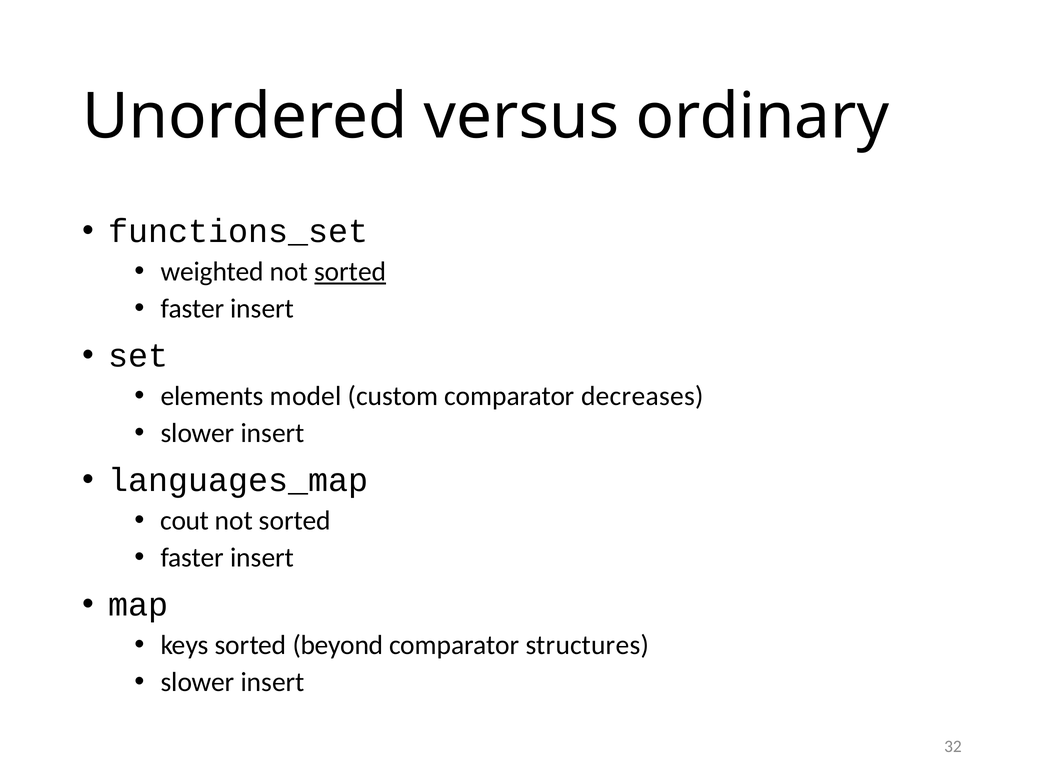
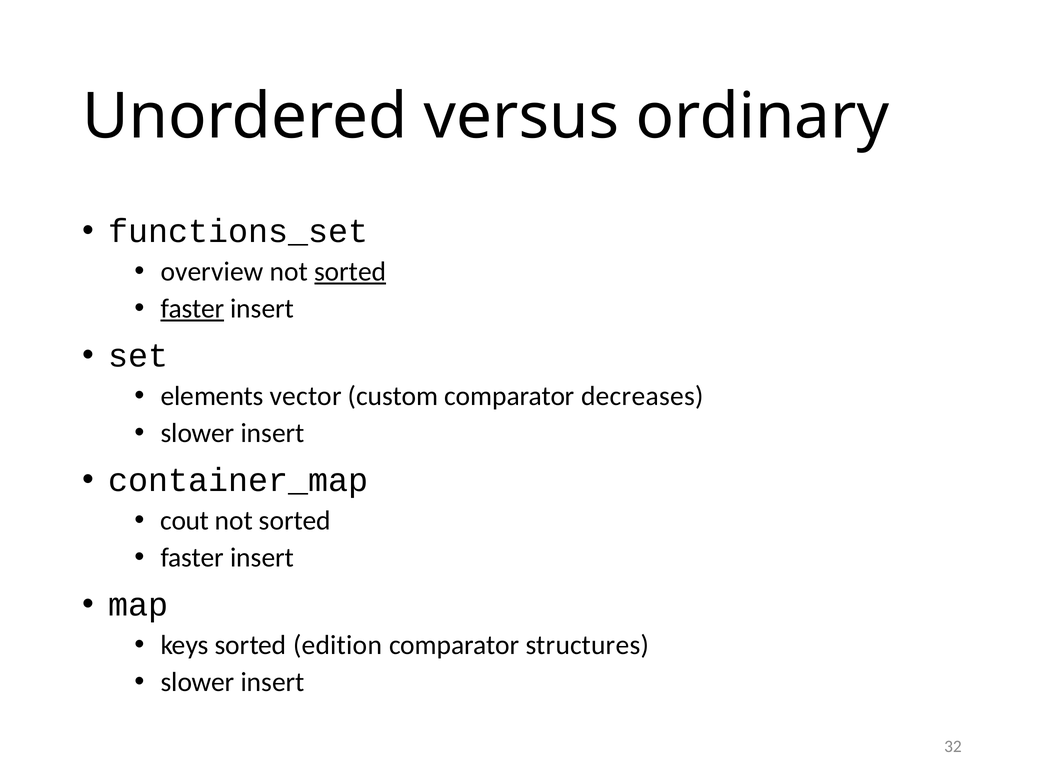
weighted: weighted -> overview (212, 272)
faster underline: none -> present (192, 309)
model: model -> vector (306, 396)
languages_map: languages_map -> container_map (238, 480)
beyond: beyond -> edition (338, 645)
